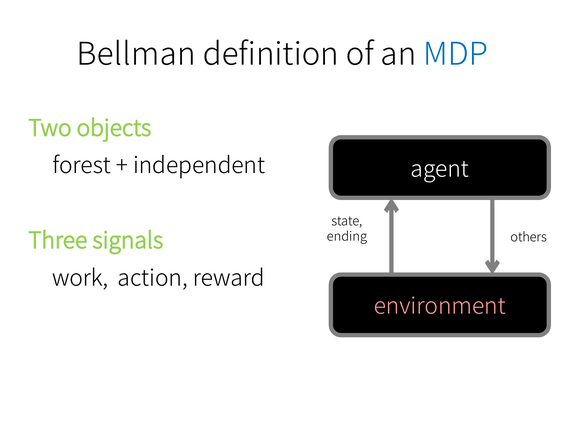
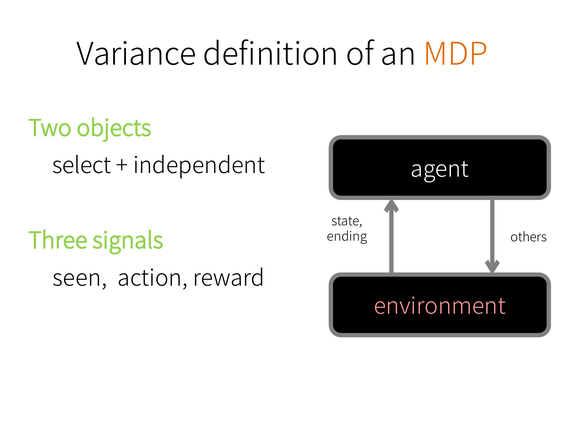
Bellman: Bellman -> Variance (136, 54)
MDP colour: blue -> orange (456, 54)
forest: forest -> select (82, 166)
work: work -> seen (80, 278)
